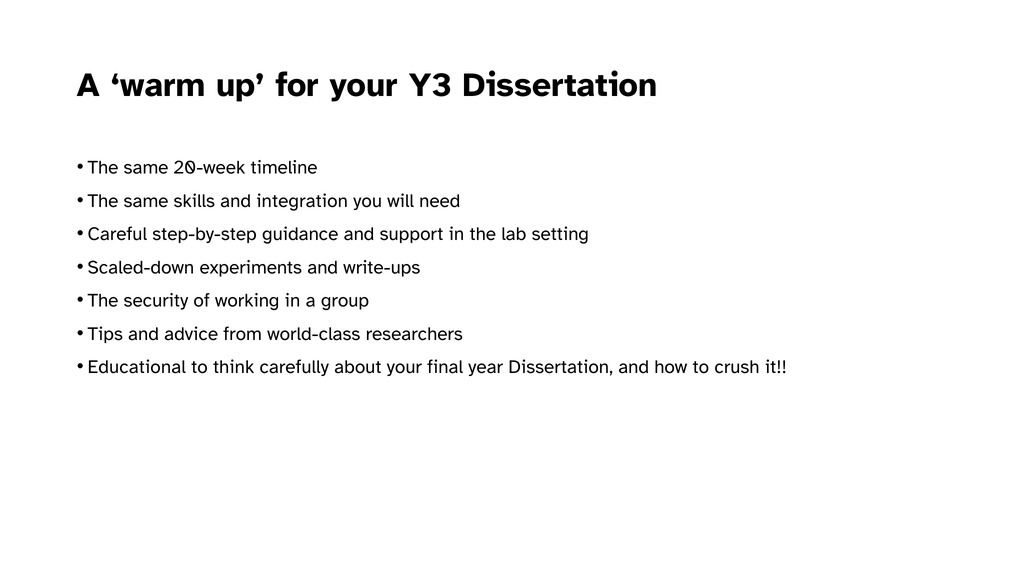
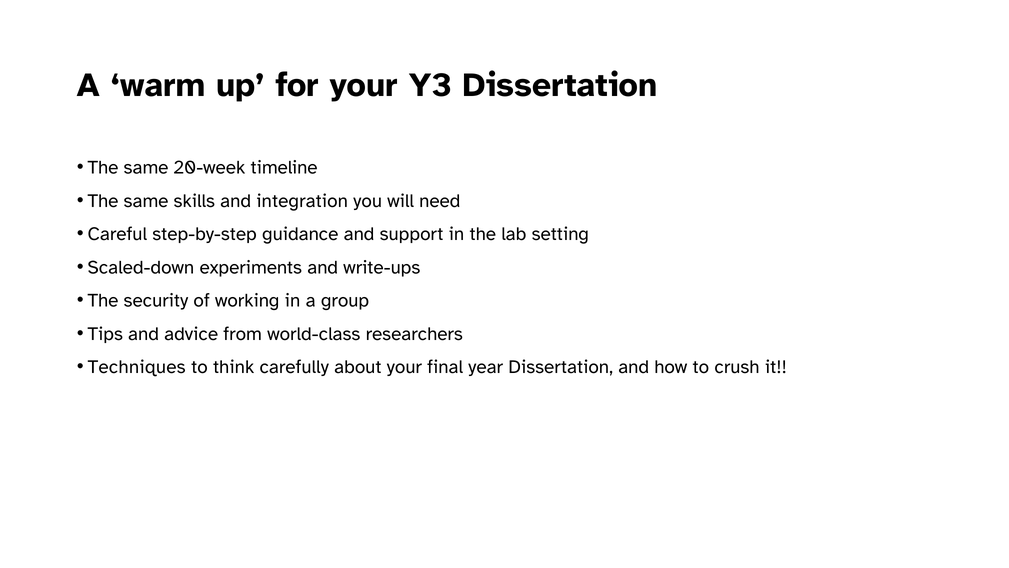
Educational: Educational -> Techniques (137, 367)
